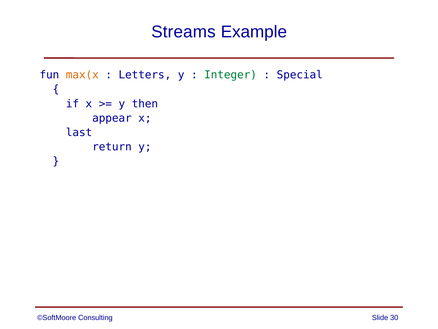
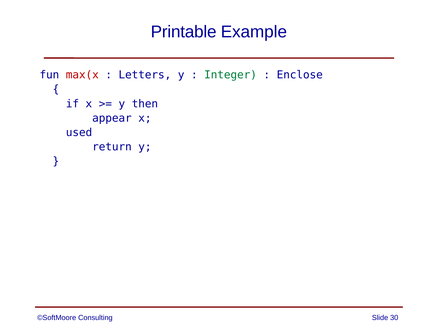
Streams: Streams -> Printable (184, 32)
max(x colour: orange -> red (82, 75)
Special: Special -> Enclose (300, 75)
last: last -> used (79, 132)
